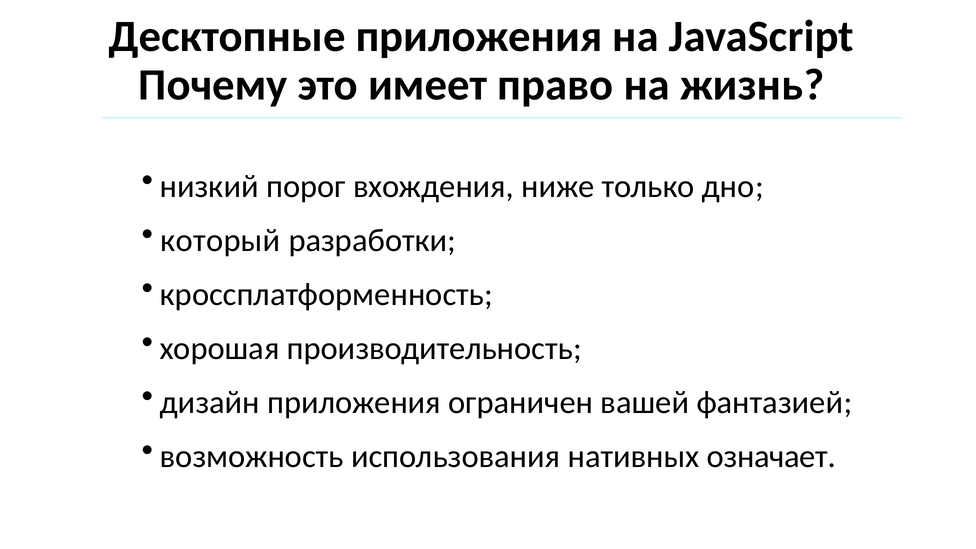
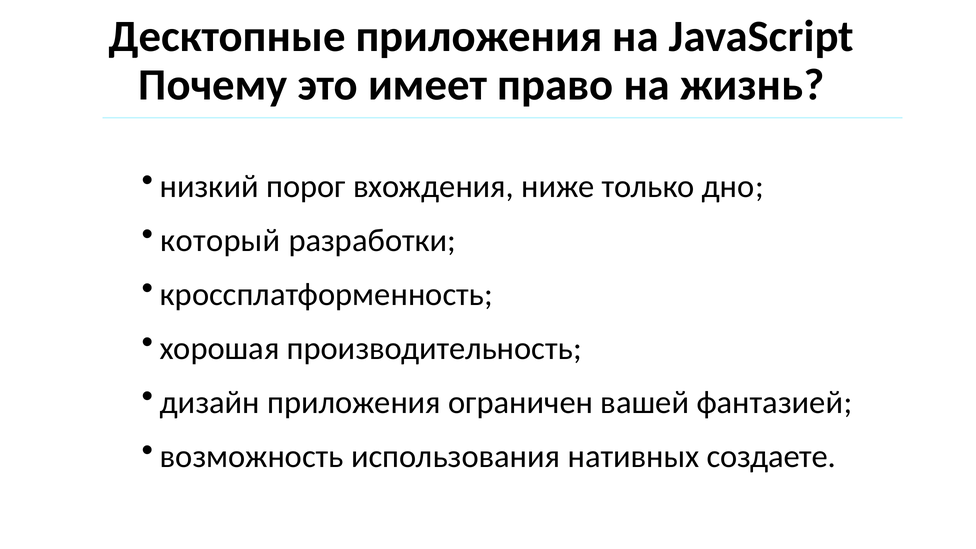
означает: означает -> создаете (771, 456)
